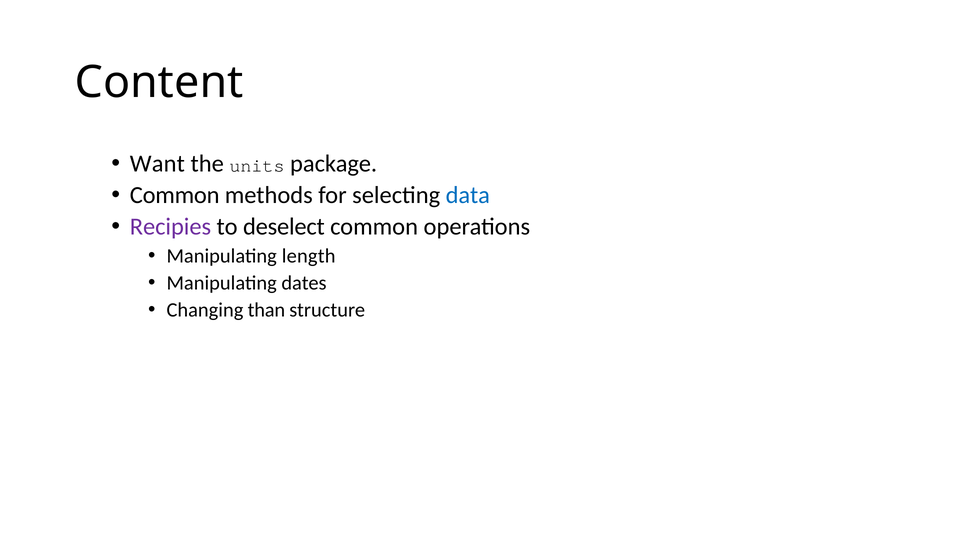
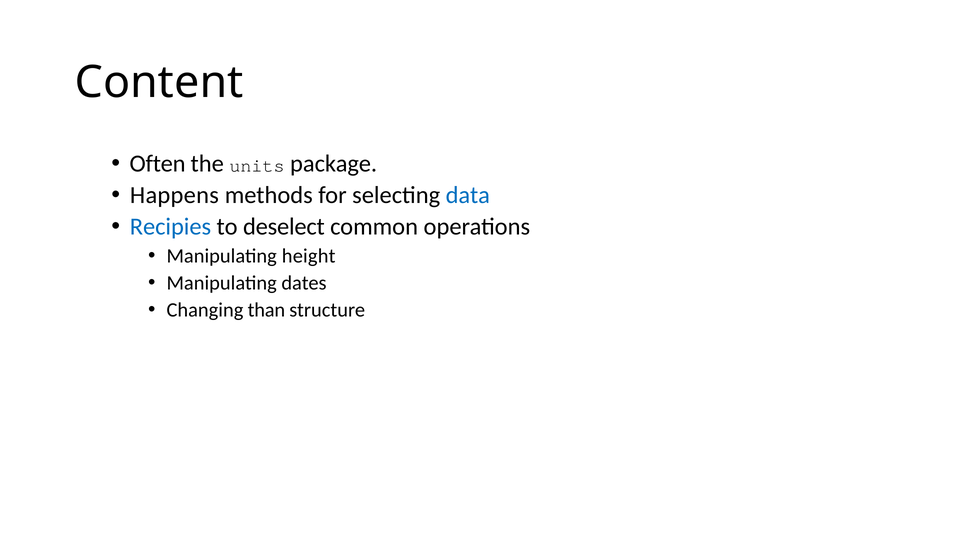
Want: Want -> Often (158, 164)
Common: Common -> Happens (174, 195)
Recipies colour: purple -> blue (170, 227)
length: length -> height (309, 256)
